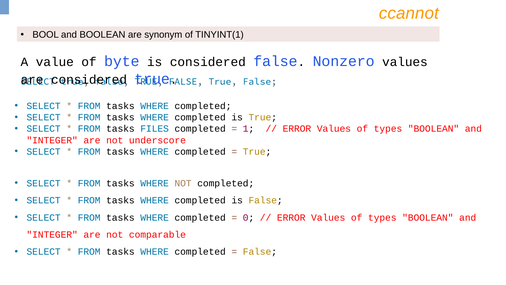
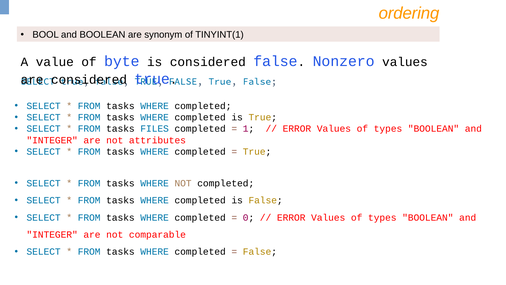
ccannot: ccannot -> ordering (409, 13)
underscore: underscore -> attributes (157, 140)
